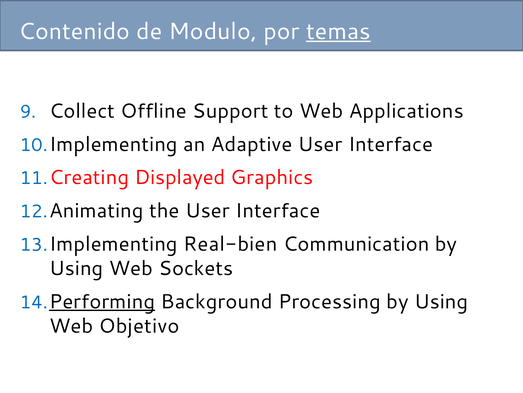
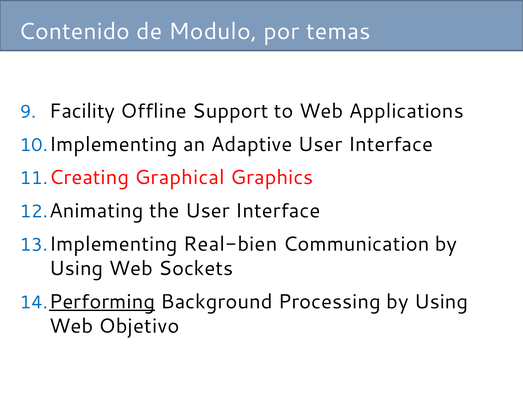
temas underline: present -> none (338, 31)
Collect: Collect -> Facility (82, 111)
Displayed: Displayed -> Graphical (180, 177)
